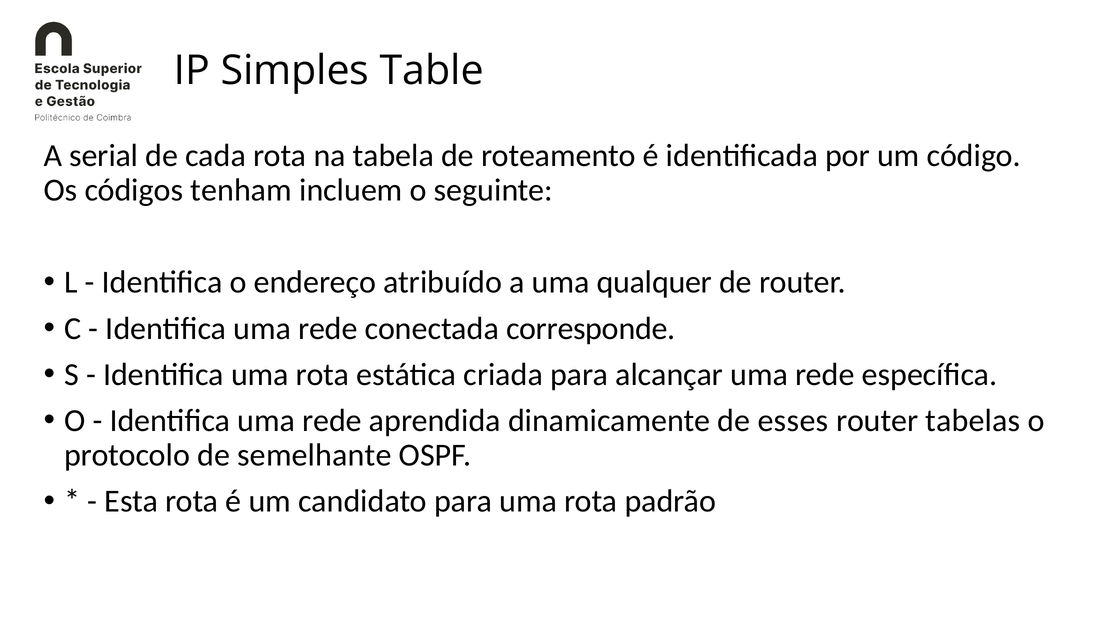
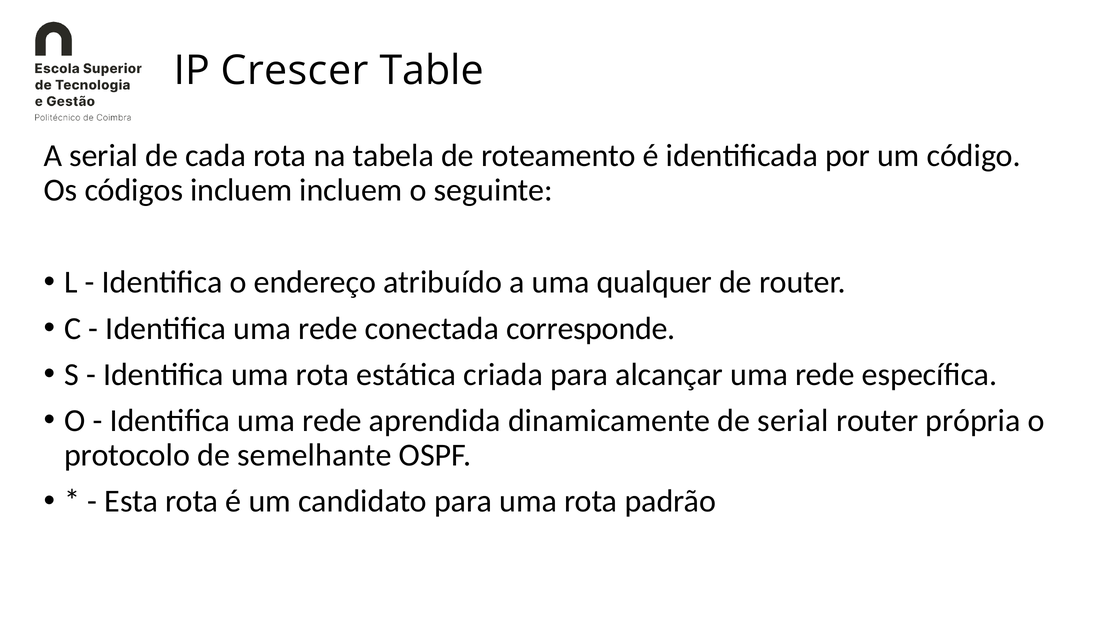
Simples: Simples -> Crescer (295, 71)
códigos tenham: tenham -> incluem (241, 190)
de esses: esses -> serial (793, 421)
tabelas: tabelas -> própria (973, 421)
